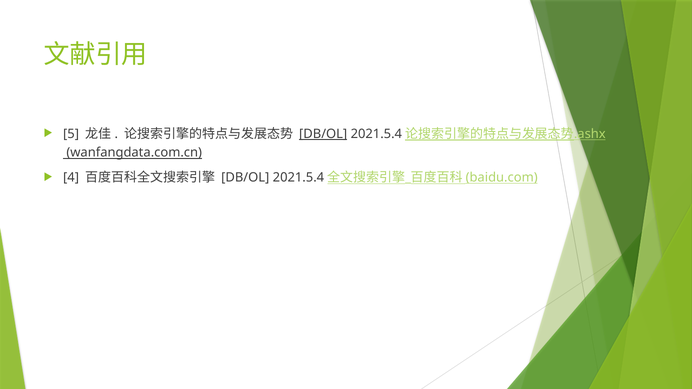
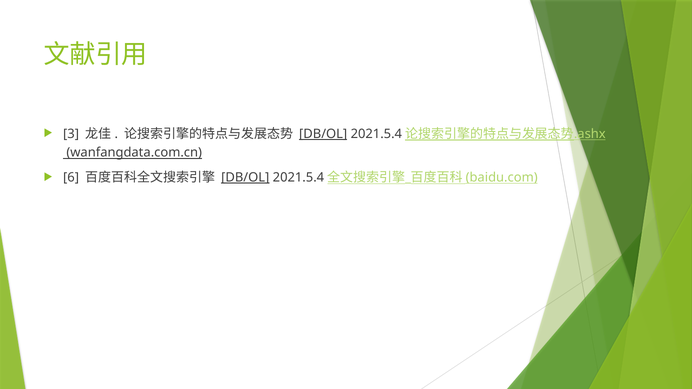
5: 5 -> 3 (71, 134)
4: 4 -> 6 (71, 178)
DB/OL underline: none -> present (245, 178)
